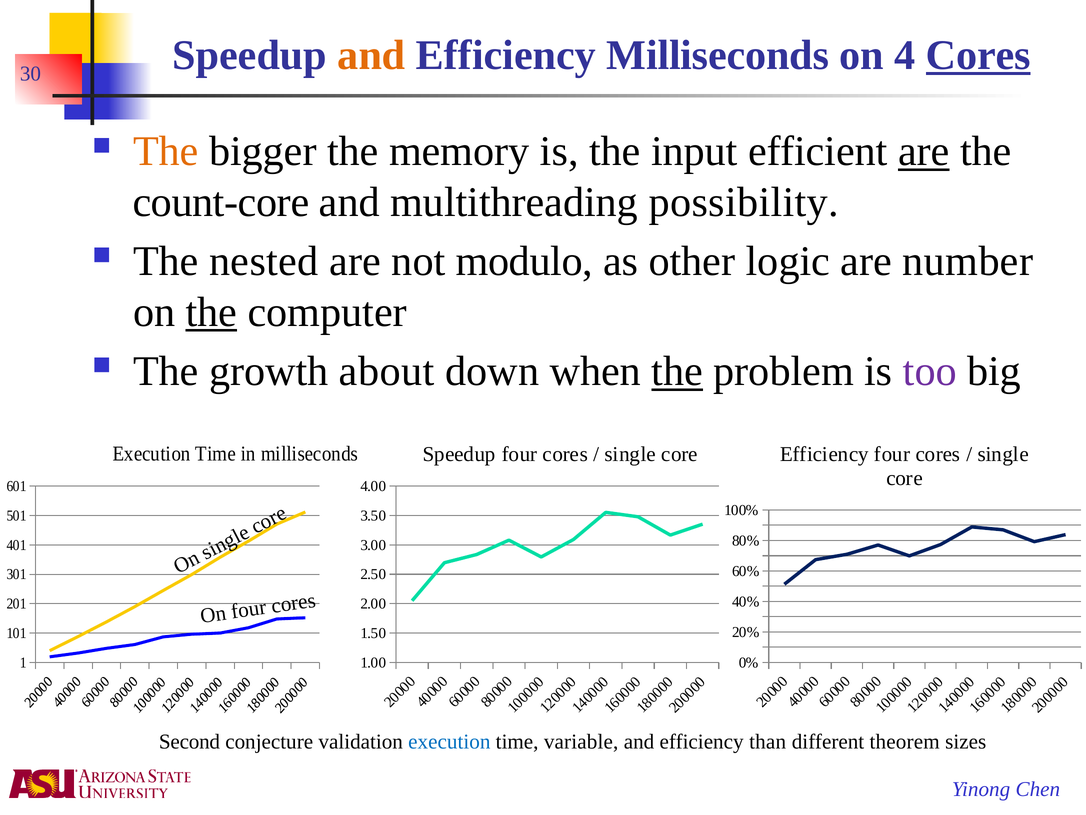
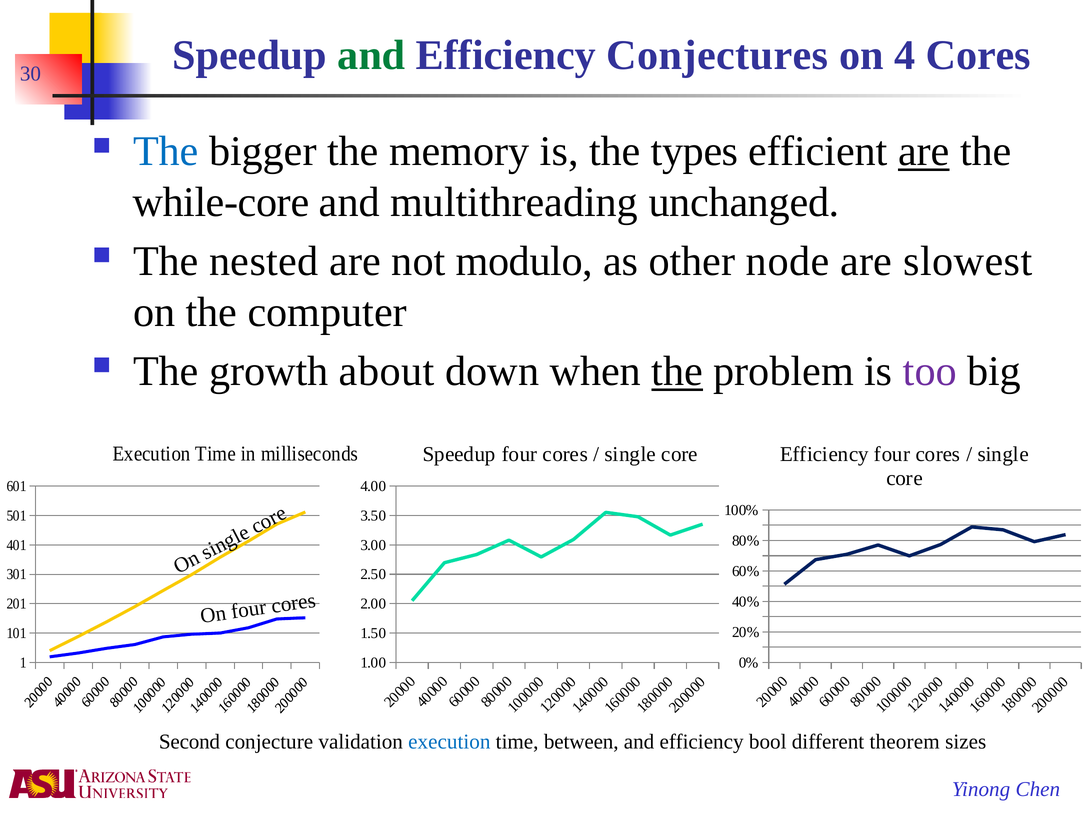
and colour: orange -> green (371, 55)
Efficiency Milliseconds: Milliseconds -> Conjectures (717, 55)
Cores underline: present -> none (978, 55)
The colour: orange -> blue (166, 151)
input: input -> types (695, 151)
count-core: count-core -> while-core (221, 202)
possibility: possibility -> unchanged (744, 202)
logic: logic -> node (788, 261)
number: number -> slowest (968, 261)
the underline: present -> none (211, 312)
variable: variable -> between (581, 741)
than: than -> bool (768, 741)
